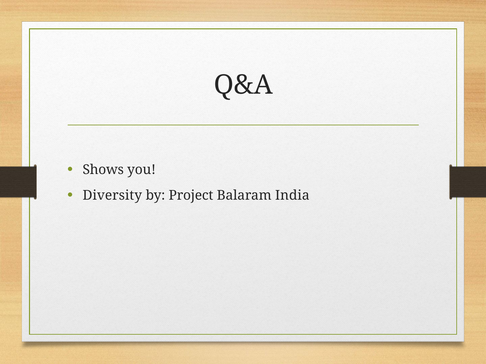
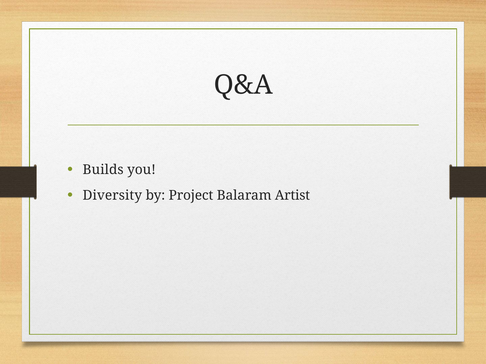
Shows: Shows -> Builds (103, 170)
India: India -> Artist (292, 196)
